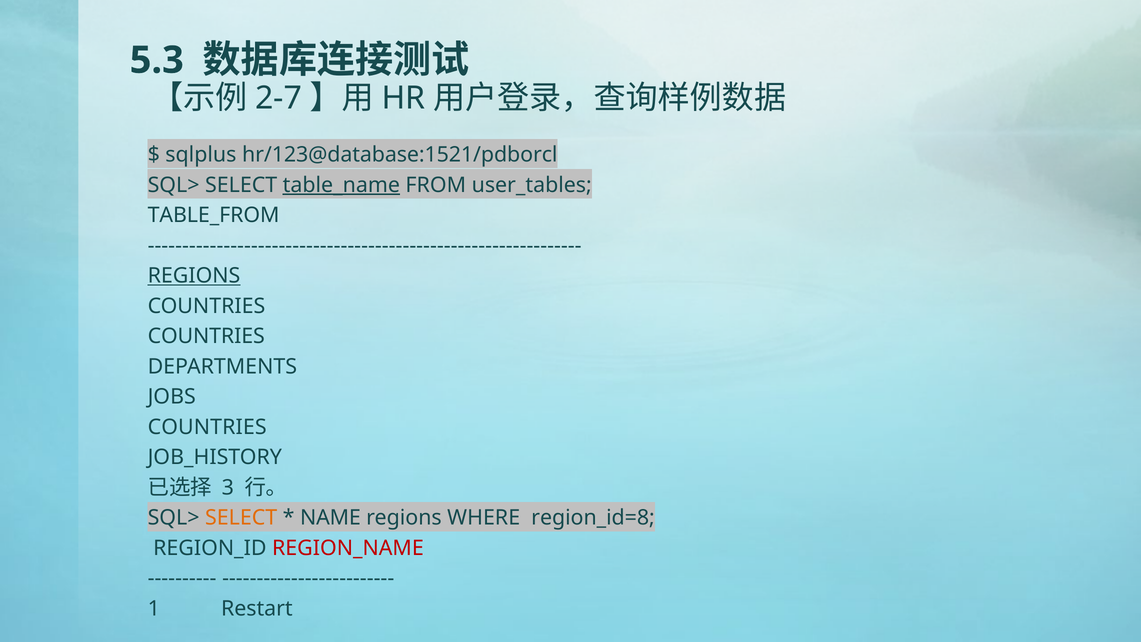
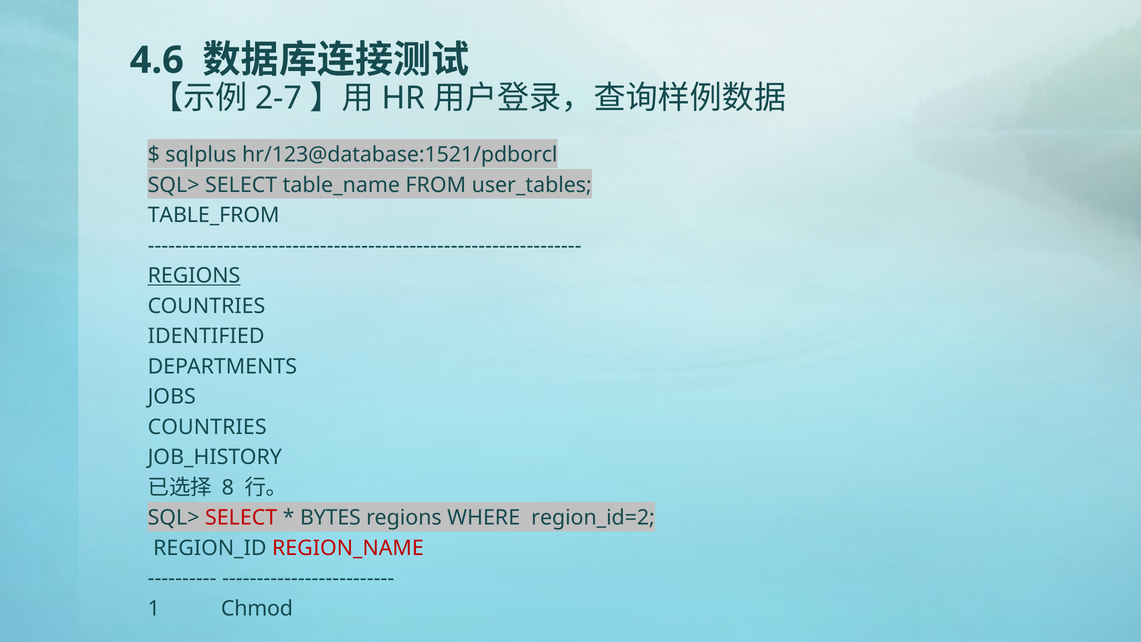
5.3: 5.3 -> 4.6 (157, 60)
table_name underline: present -> none (341, 185)
COUNTRIES: COUNTRIES -> IDENTIFIED (206, 336)
3: 3 -> 8 (228, 488)
SELECT colour: orange -> red (241, 518)
NAME: NAME -> BYTES (330, 518)
region_id=8: region_id=8 -> region_id=2 (593, 518)
Restart: Restart -> Chmod (257, 609)
